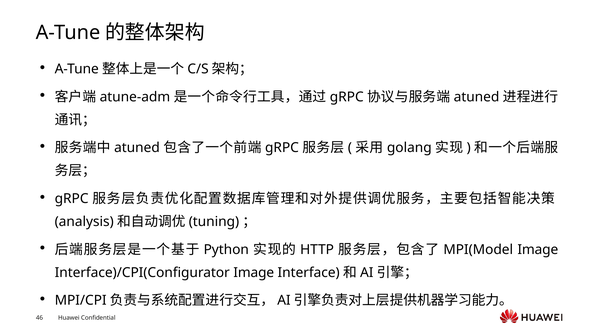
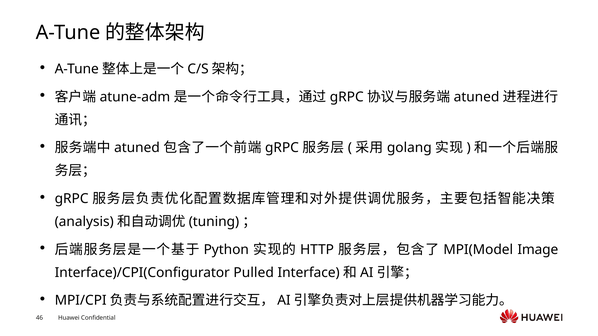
Interface)/CPI(Configurator Image: Image -> Pulled (254, 273)
